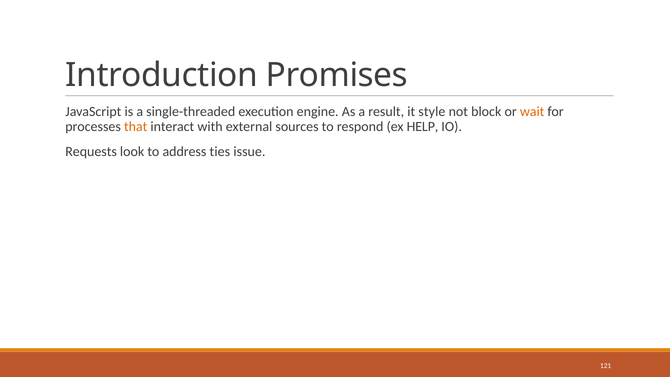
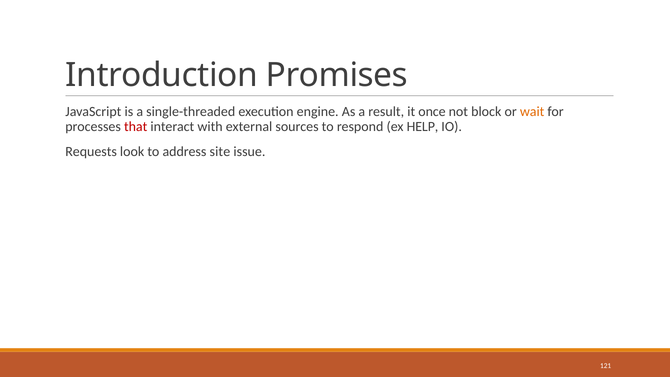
style: style -> once (432, 111)
that colour: orange -> red (136, 127)
ties: ties -> site (220, 151)
